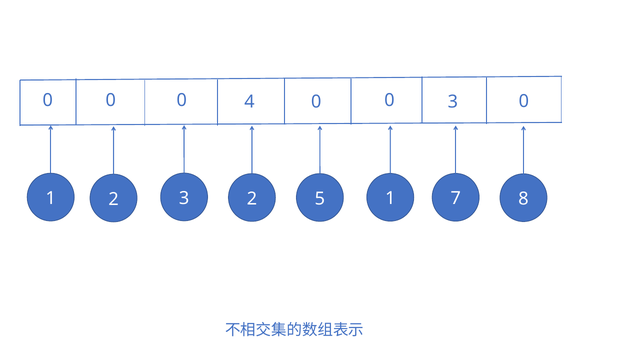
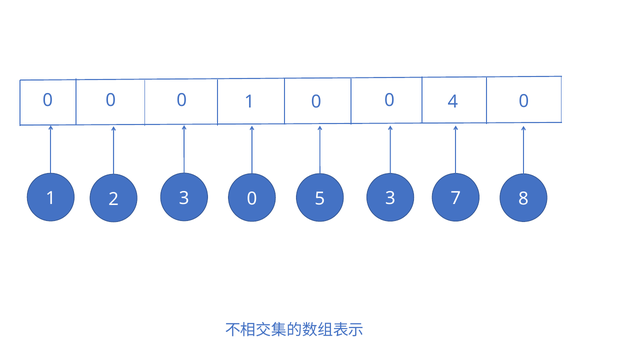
0 4: 4 -> 1 (249, 102)
0 3: 3 -> 4 (453, 102)
3 2: 2 -> 0 (252, 199)
5 1: 1 -> 3 (390, 199)
